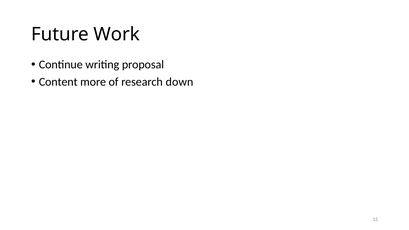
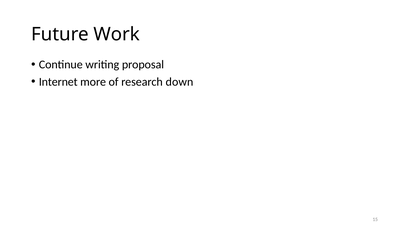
Content: Content -> Internet (58, 82)
